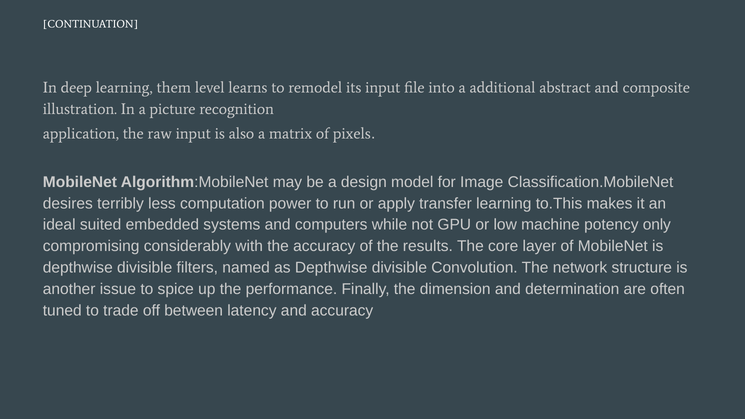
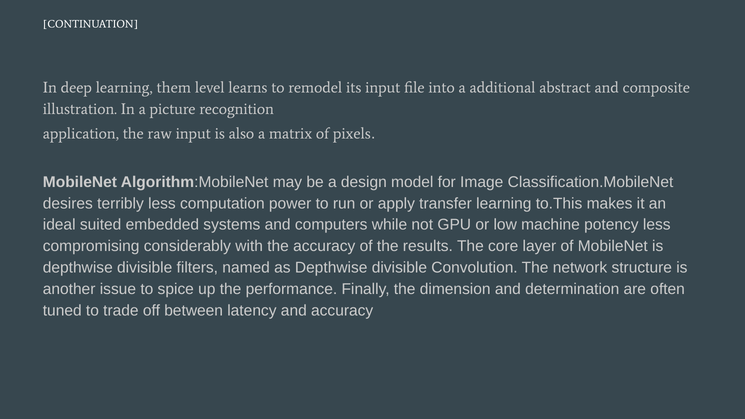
potency only: only -> less (657, 225)
